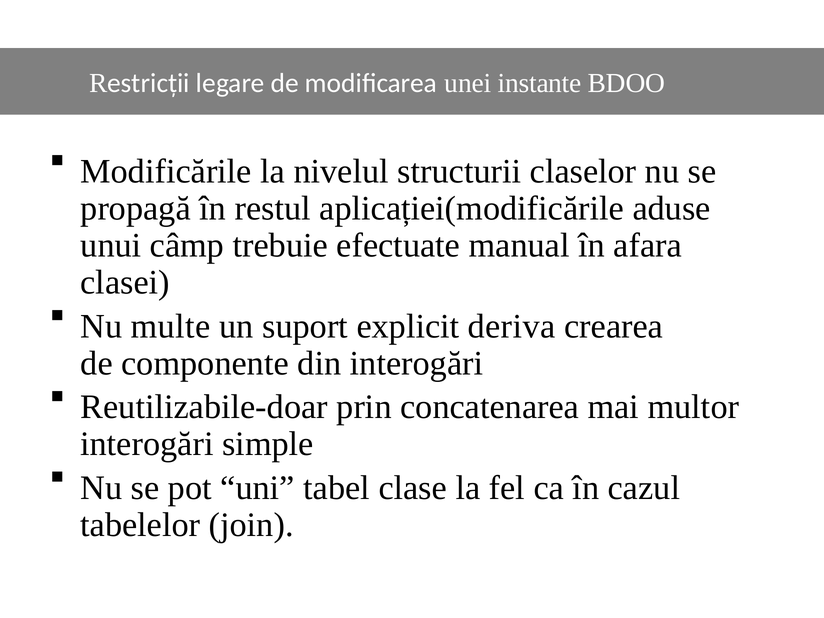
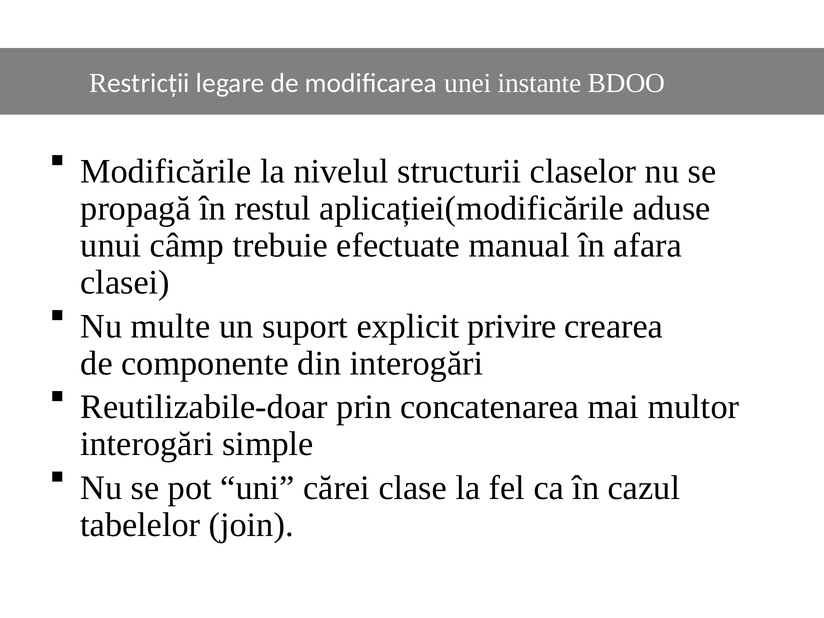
deriva: deriva -> privire (512, 326)
tabel: tabel -> cărei (337, 488)
